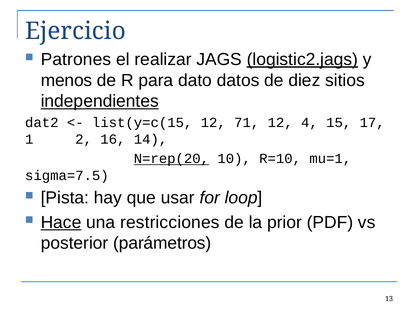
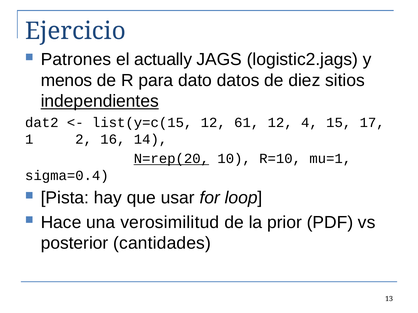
realizar: realizar -> actually (163, 60)
logistic2.jags underline: present -> none (302, 60)
71: 71 -> 61 (247, 123)
sigma=7.5: sigma=7.5 -> sigma=0.4 (67, 176)
Hace underline: present -> none (61, 223)
restricciones: restricciones -> verosimilitud (170, 223)
parámetros: parámetros -> cantidades (162, 244)
